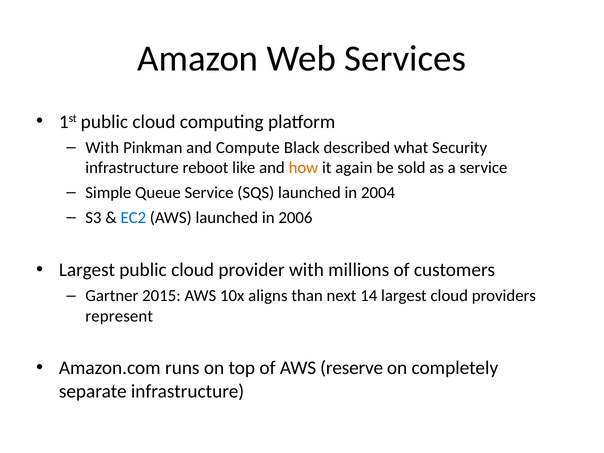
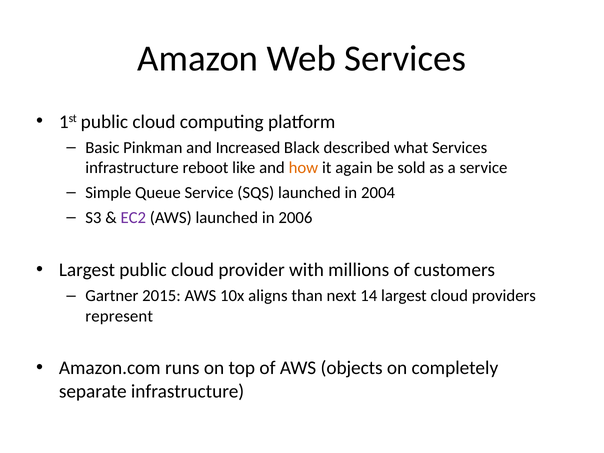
With: With -> Basic (102, 148)
Compute: Compute -> Increased (248, 148)
what Security: Security -> Services (460, 148)
EC2 colour: blue -> purple (133, 218)
reserve: reserve -> objects (352, 368)
